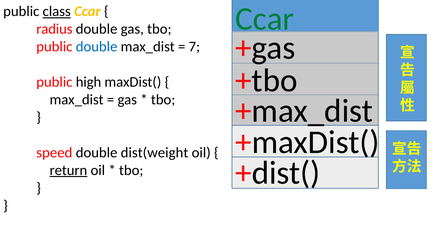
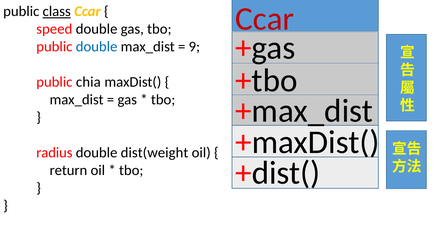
Ccar colour: green -> red (265, 19)
radius: radius -> speed (54, 29)
7: 7 -> 9 (194, 47)
high: high -> chia (88, 82)
speed: speed -> radius (54, 153)
return underline: present -> none (68, 170)
